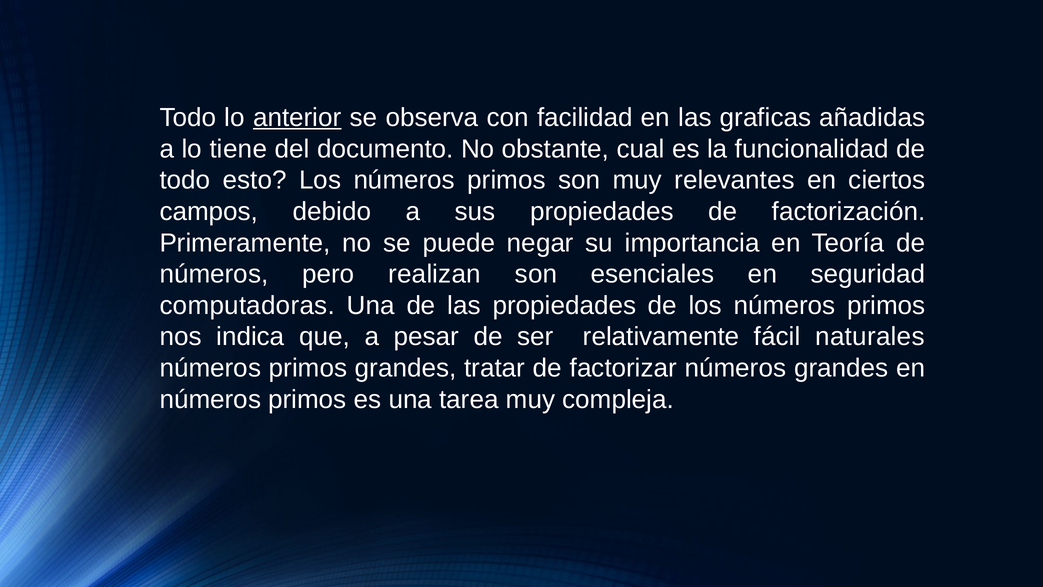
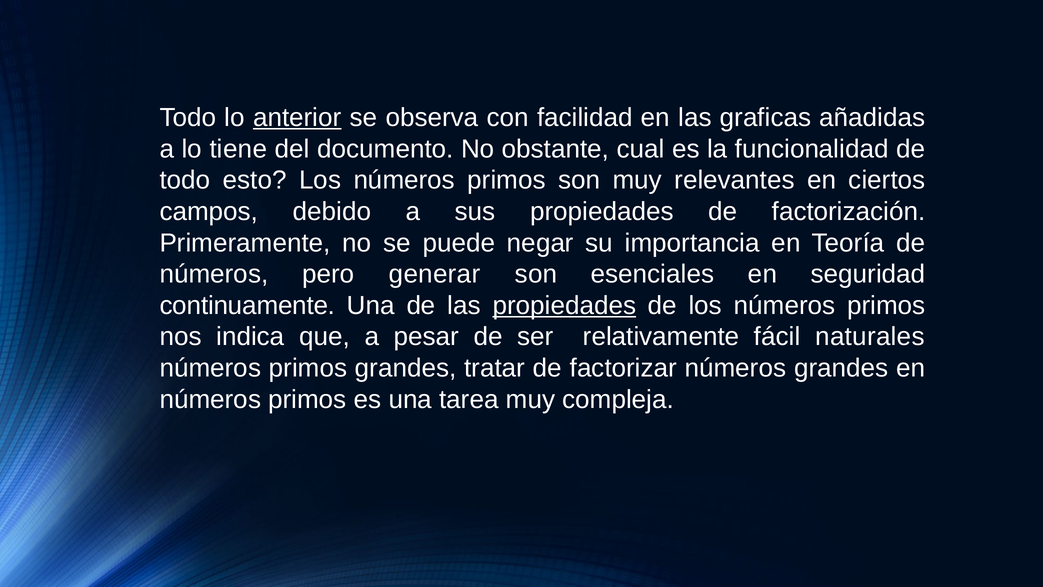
realizan: realizan -> generar (435, 274)
computadoras: computadoras -> continuamente (247, 305)
propiedades underline: none -> present (564, 305)
